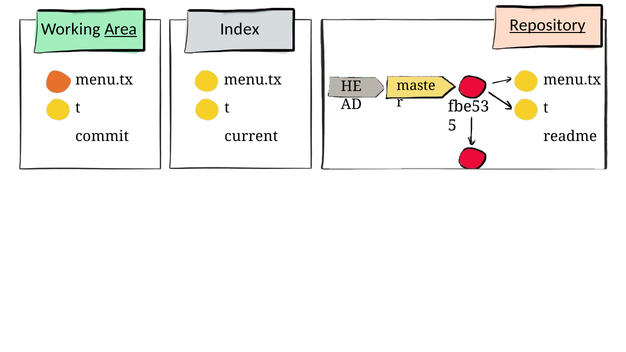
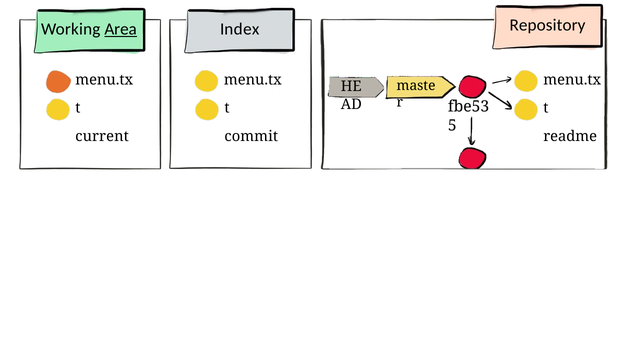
Repository underline: present -> none (548, 25)
commit: commit -> current (102, 136)
current: current -> commit (251, 136)
